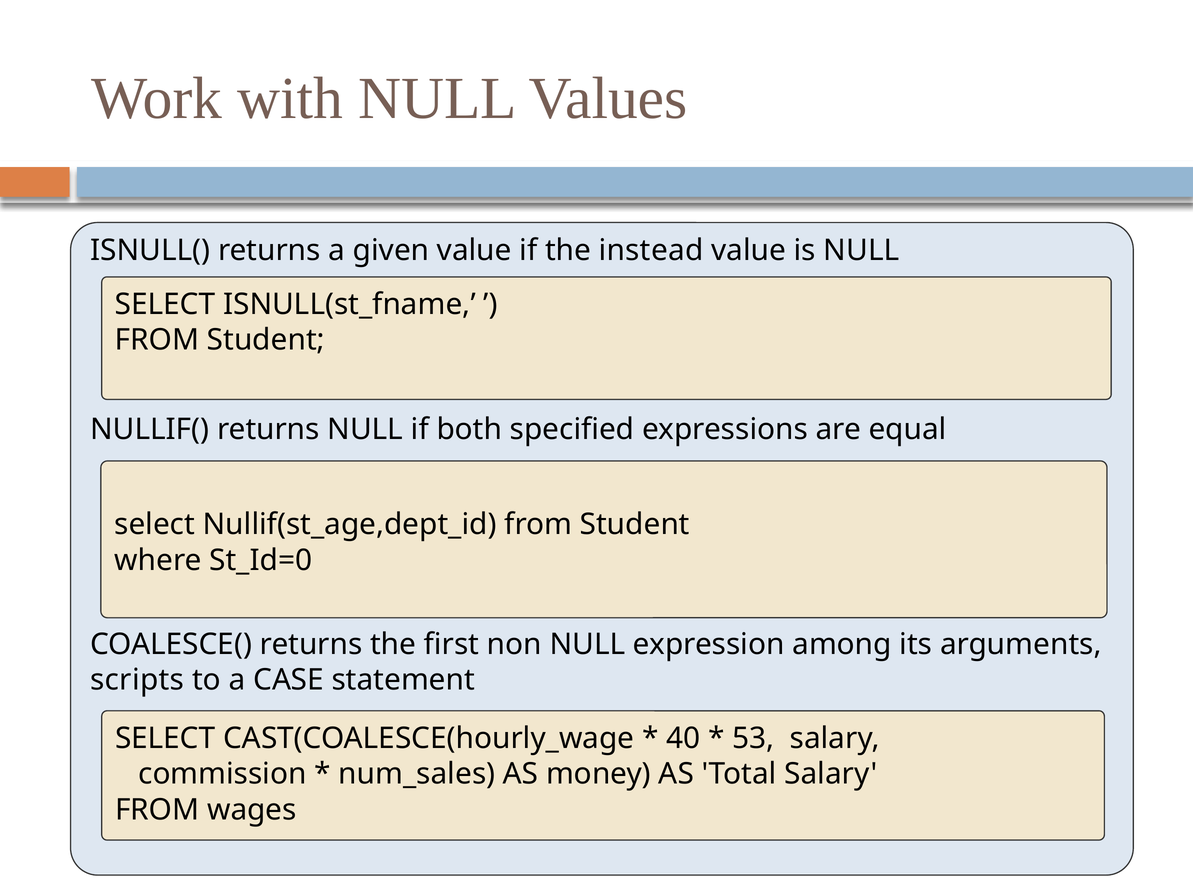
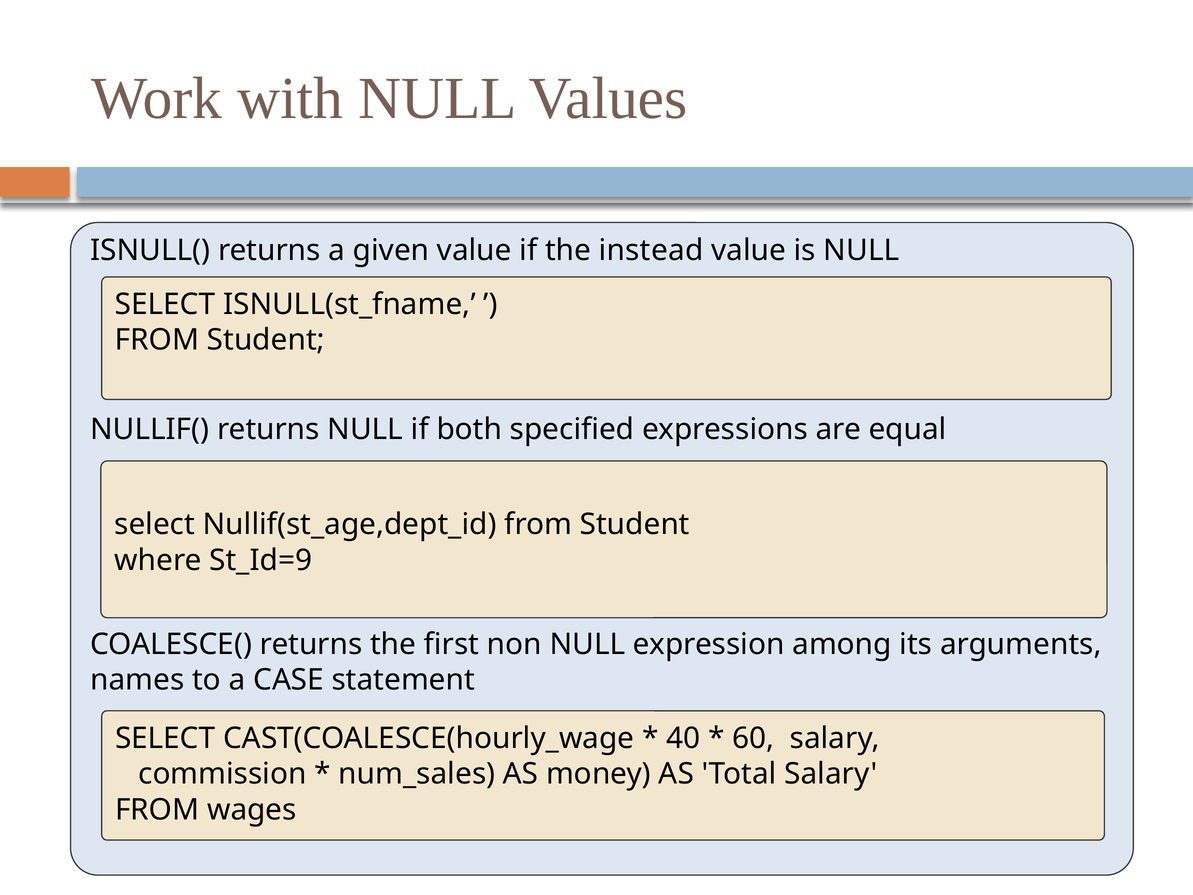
St_Id=0: St_Id=0 -> St_Id=9 (261, 560)
scripts: scripts -> names (137, 680)
53: 53 -> 60 (753, 738)
